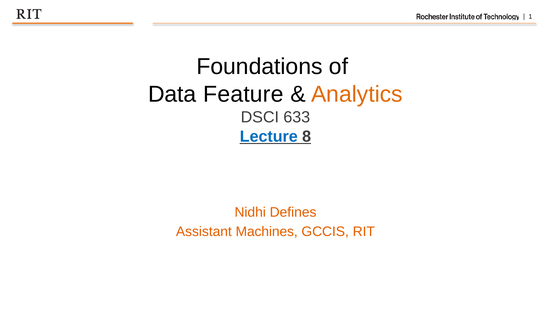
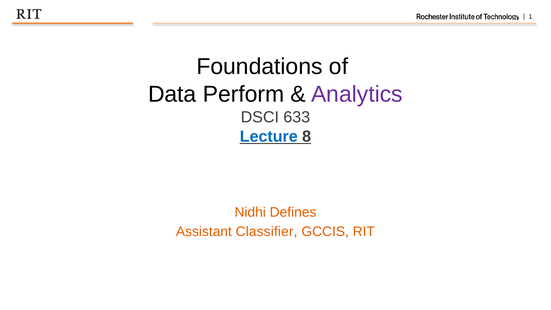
Feature: Feature -> Perform (244, 94)
Analytics colour: orange -> purple (357, 94)
Machines: Machines -> Classifier (267, 232)
